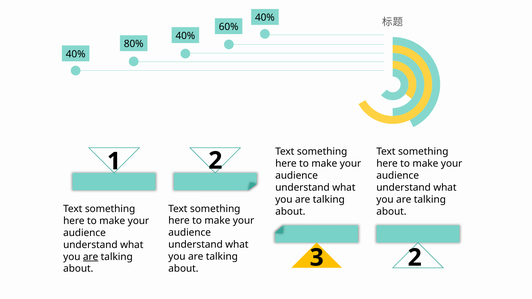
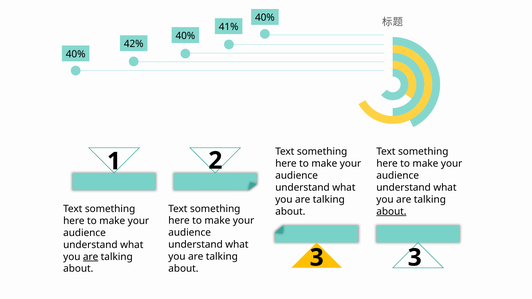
60%: 60% -> 41% (229, 27)
80%: 80% -> 42% (134, 44)
about underline: none -> present (391, 212)
3 2: 2 -> 3 (415, 258)
